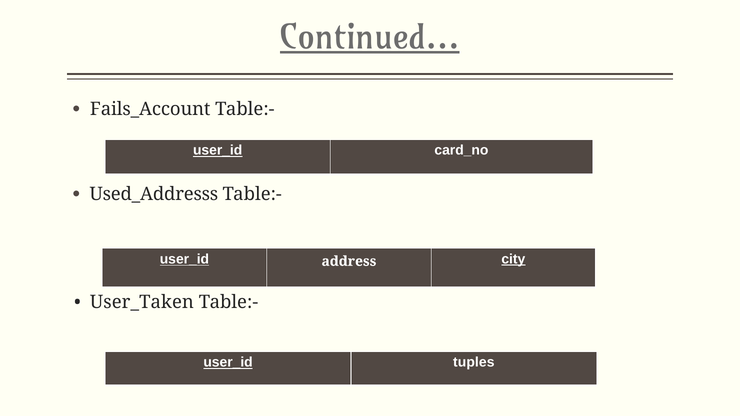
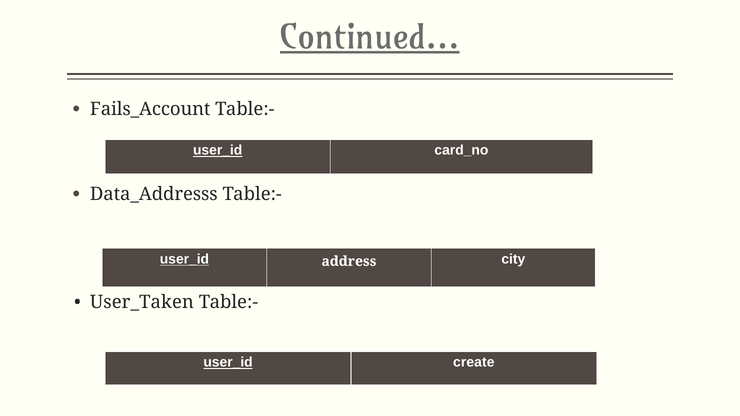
Used_Addresss: Used_Addresss -> Data_Addresss (154, 194)
city underline: present -> none (513, 259)
tuples: tuples -> create (474, 363)
